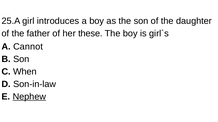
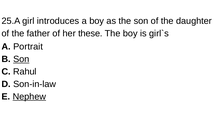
Cannot: Cannot -> Portrait (28, 47)
Son underline: none -> present (21, 59)
When: When -> Rahul (25, 72)
